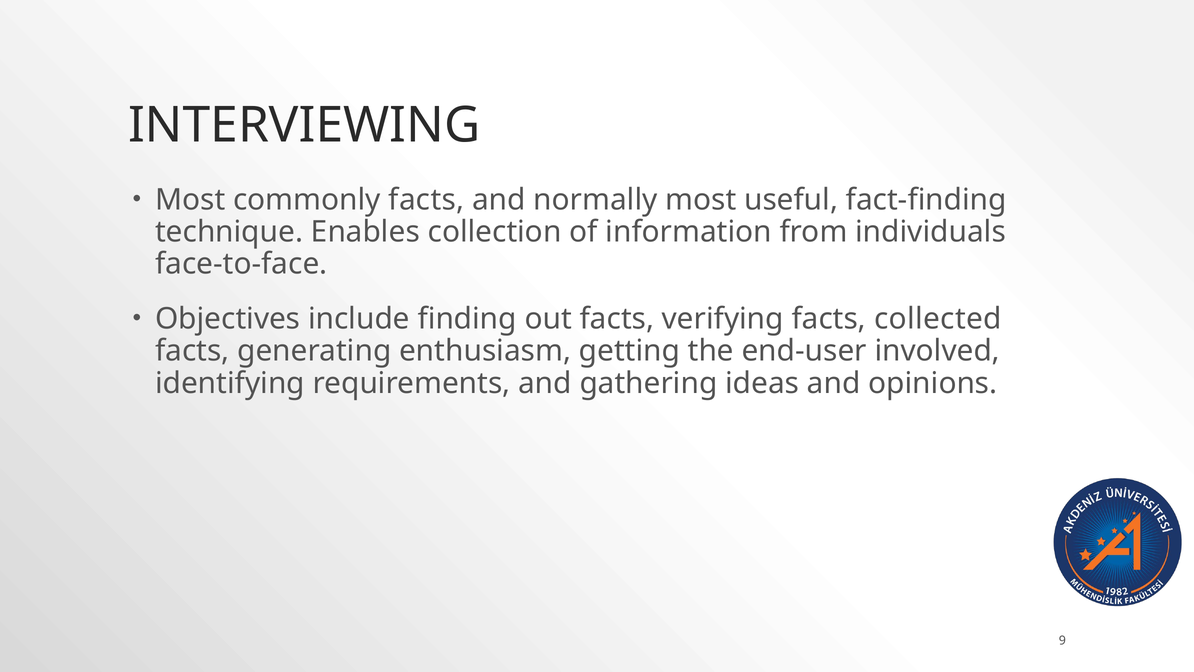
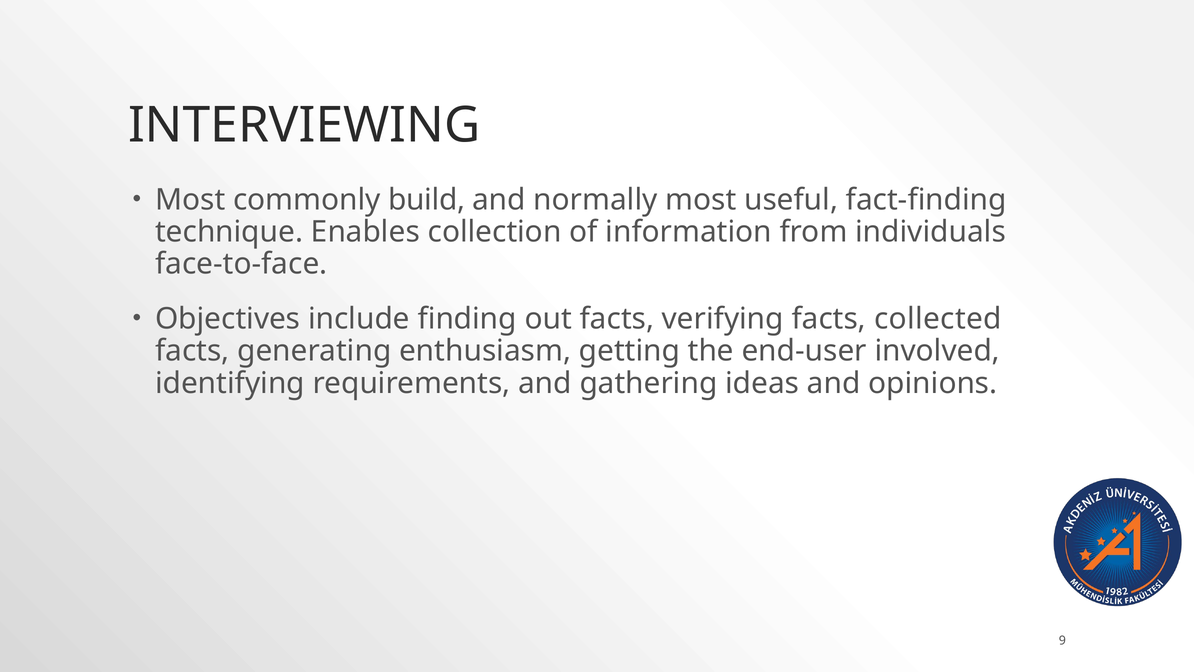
commonly facts: facts -> build (427, 200)
